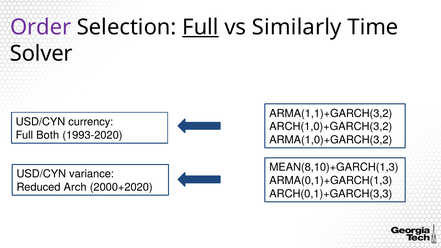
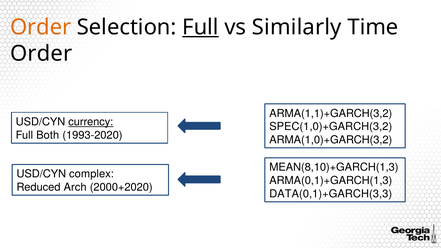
Order colour: purple -> orange (41, 27)
Solver: Solver -> Order (41, 54)
currency underline: none -> present (91, 122)
ARCH(1,0)+GARCH(3,2: ARCH(1,0)+GARCH(3,2 -> SPEC(1,0)+GARCH(3,2 (331, 127)
variance: variance -> complex (92, 174)
ARCH(0,1)+GARCH(3,3: ARCH(0,1)+GARCH(3,3 -> DATA(0,1)+GARCH(3,3 (331, 194)
